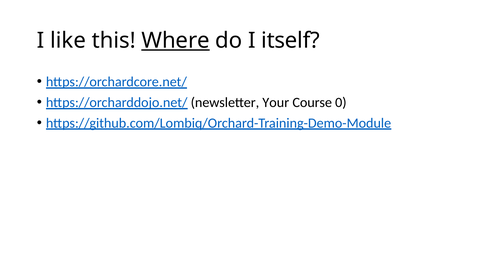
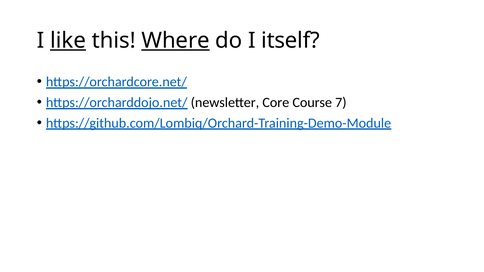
like underline: none -> present (68, 41)
Your: Your -> Core (276, 103)
0: 0 -> 7 (341, 103)
